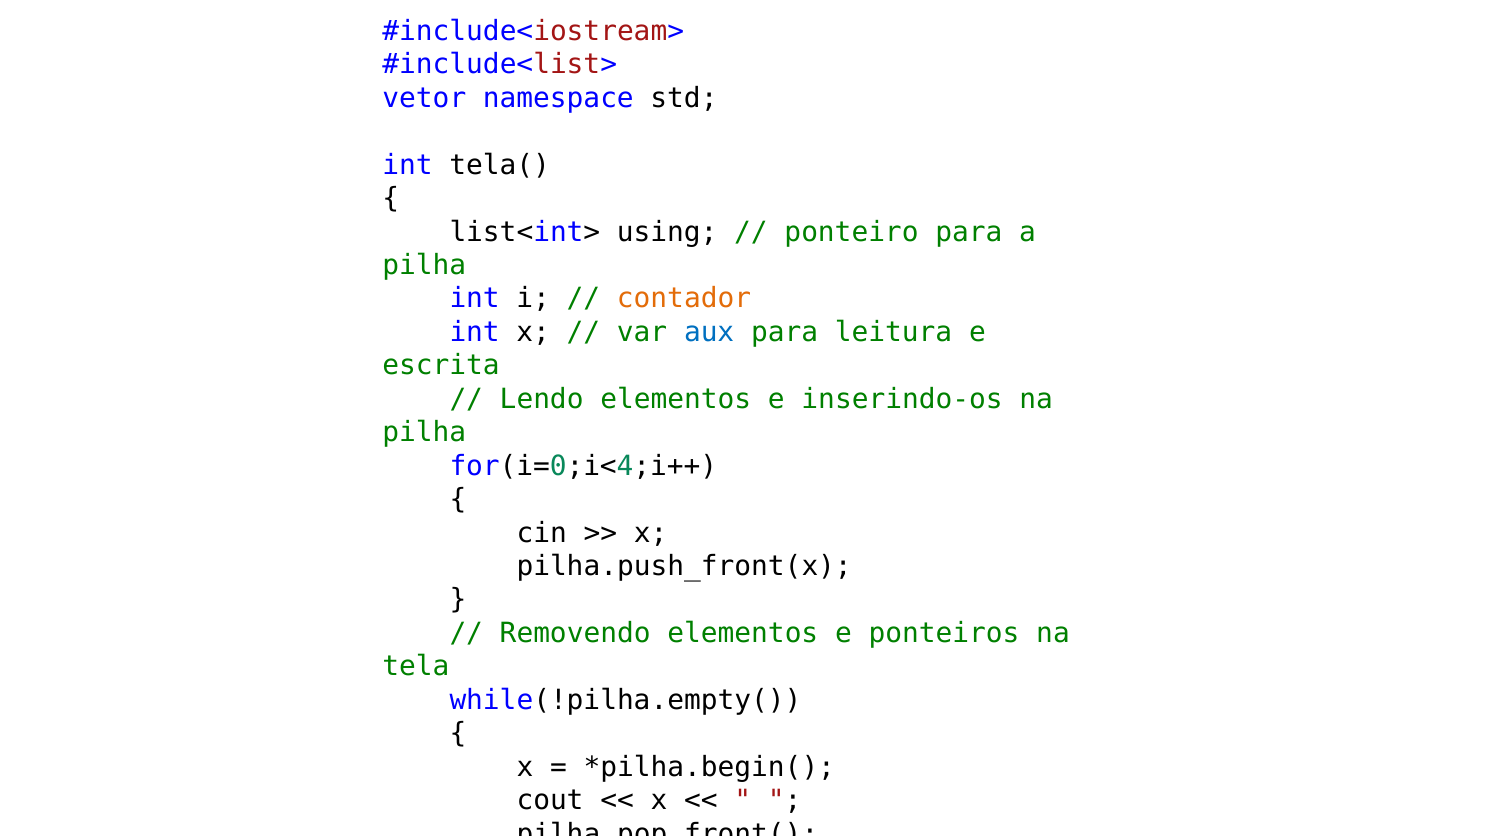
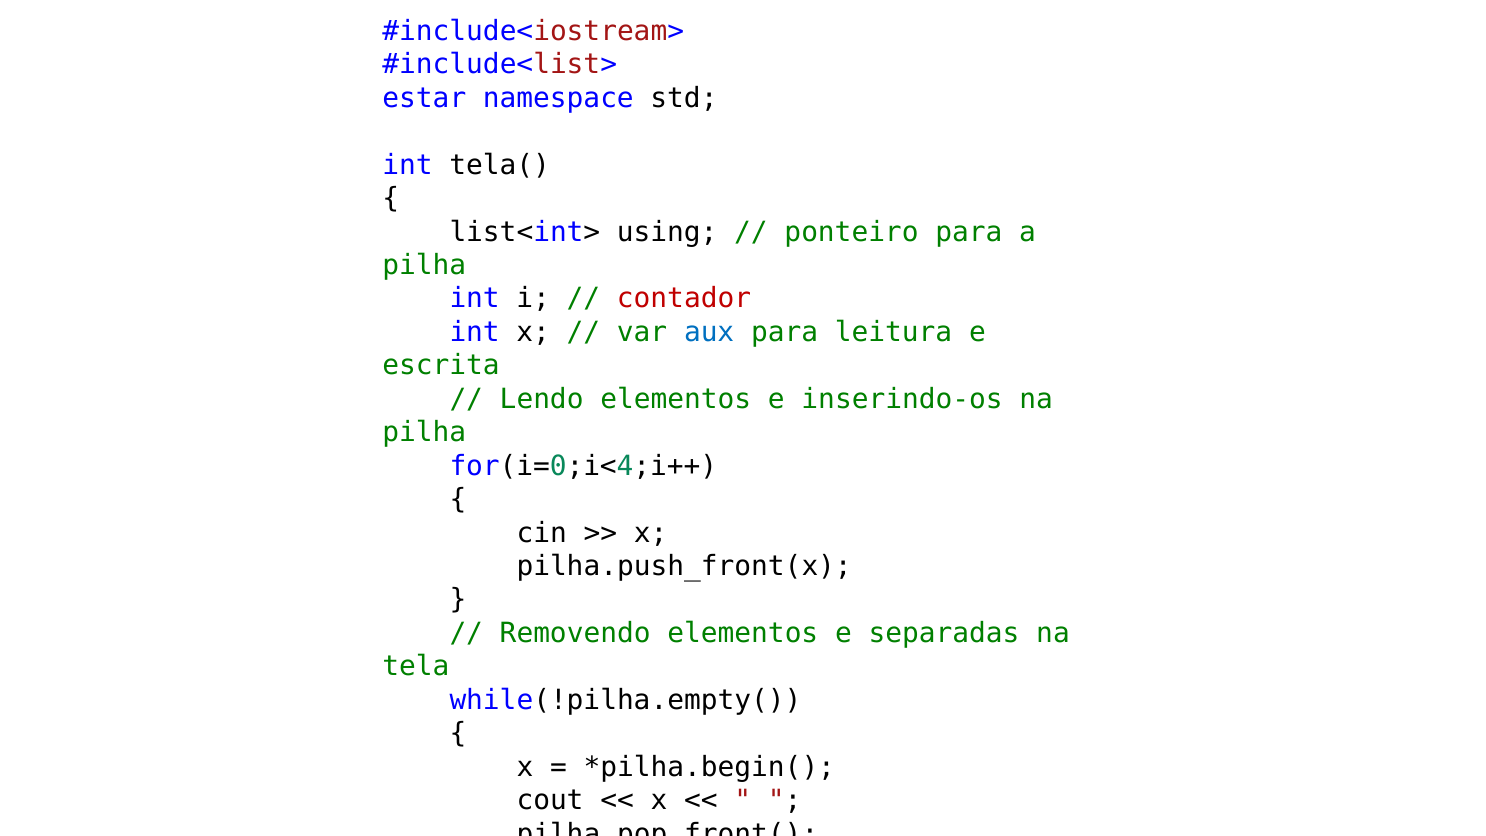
vetor: vetor -> estar (424, 98)
contador colour: orange -> red (684, 299)
ponteiros: ponteiros -> separadas (944, 633)
